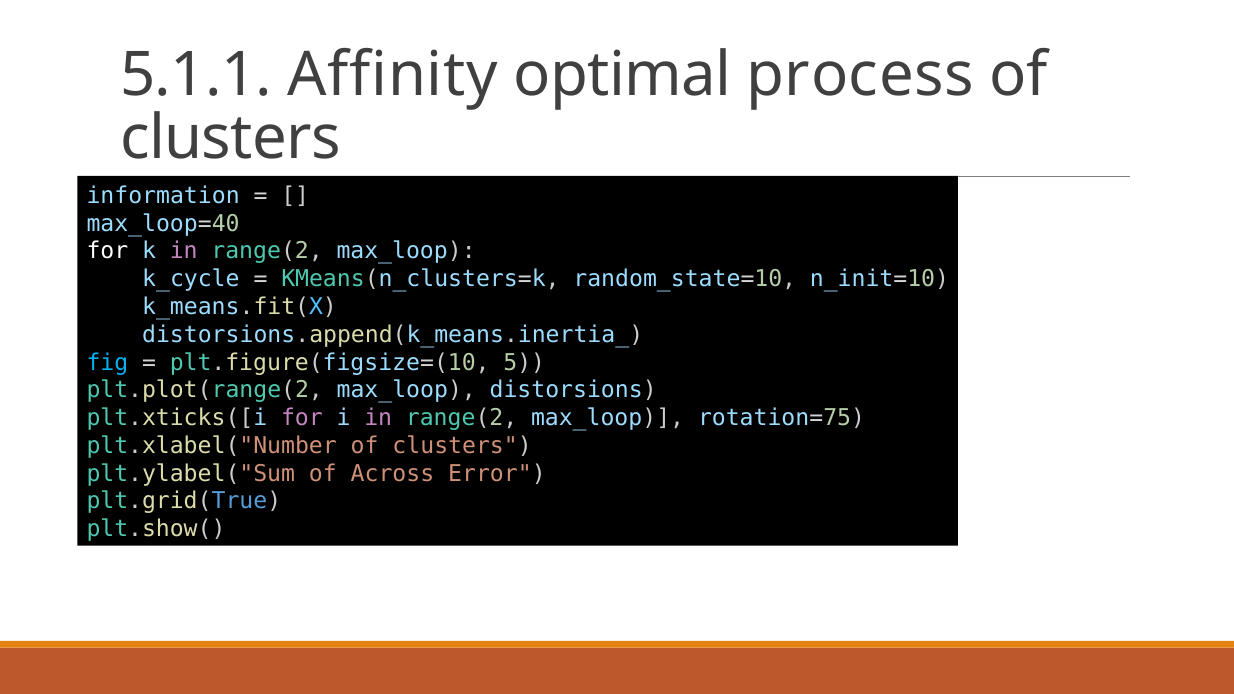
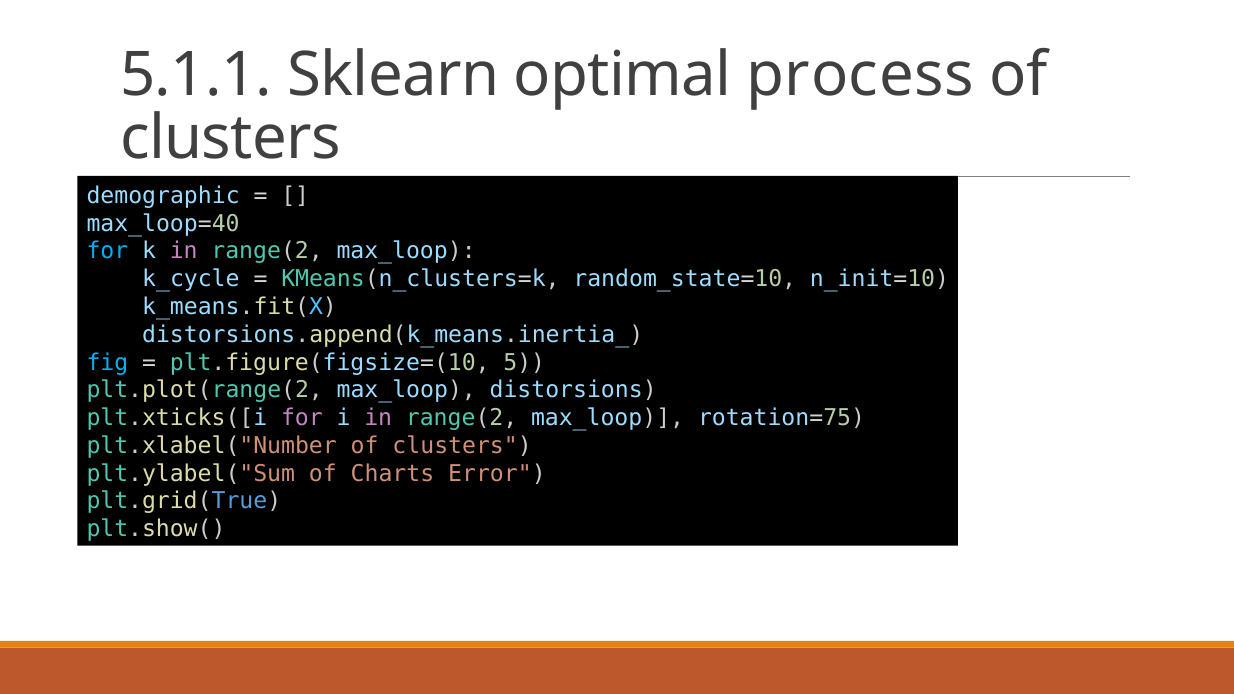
Affinity: Affinity -> Sklearn (393, 75)
information: information -> demographic (163, 196)
for colour: white -> light blue (107, 251)
Across: Across -> Charts (392, 474)
